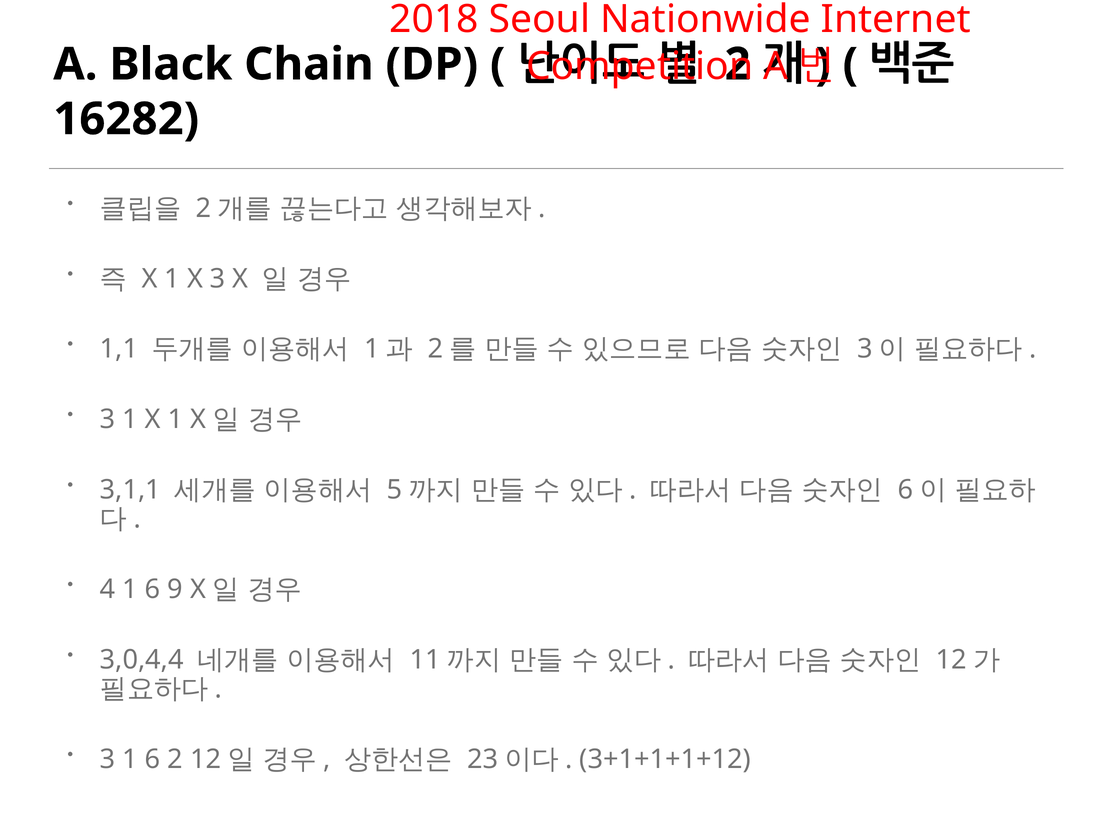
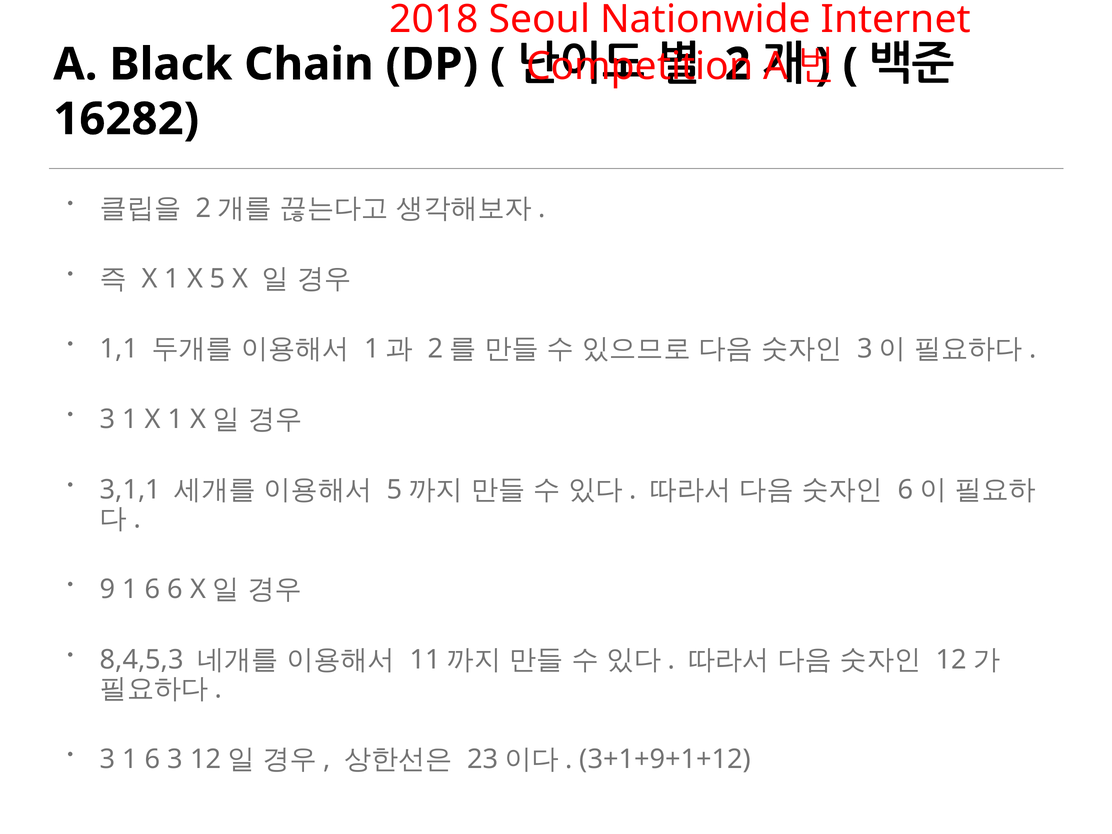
X 3: 3 -> 5 (218, 279)
4: 4 -> 9 (108, 589)
6 9: 9 -> 6 (175, 589)
3,0,4,4: 3,0,4,4 -> 8,4,5,3 (142, 660)
6 2: 2 -> 3 (175, 759)
3+1+1+1+12: 3+1+1+1+12 -> 3+1+9+1+12 (665, 759)
